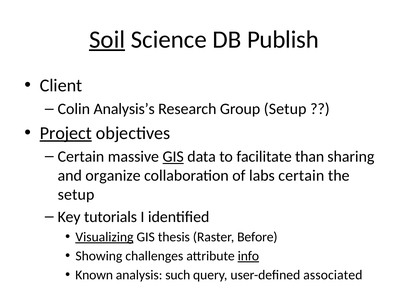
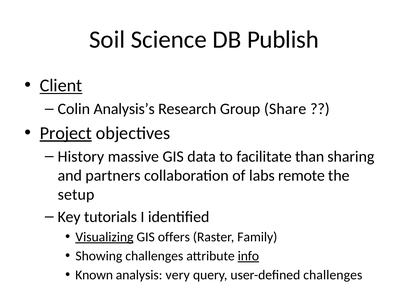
Soil underline: present -> none (107, 39)
Client underline: none -> present (61, 86)
Group Setup: Setup -> Share (285, 109)
Certain: Certain -> History (81, 157)
GIS underline: present -> none (173, 157)
organize: organize -> partners (113, 176)
labs certain: certain -> remote (301, 176)
thesis: thesis -> offers (174, 237)
Before: Before -> Family (257, 237)
such: such -> very (178, 275)
user-defined associated: associated -> challenges (333, 275)
